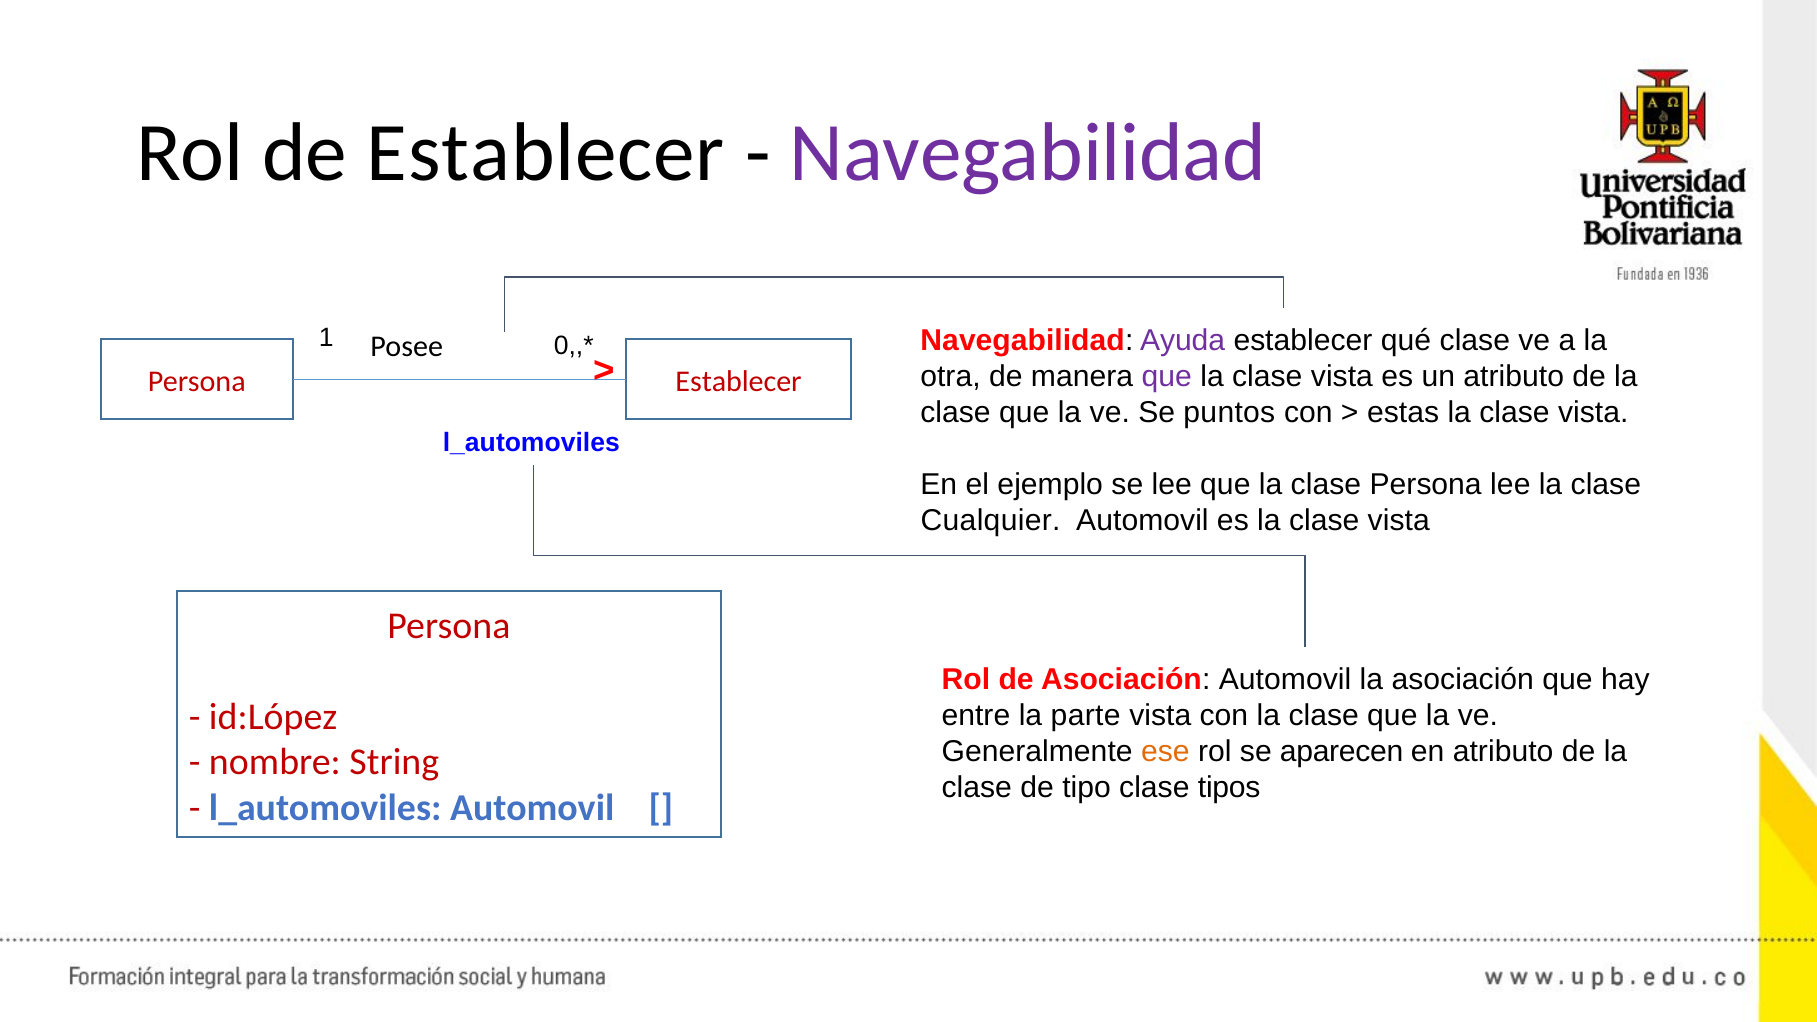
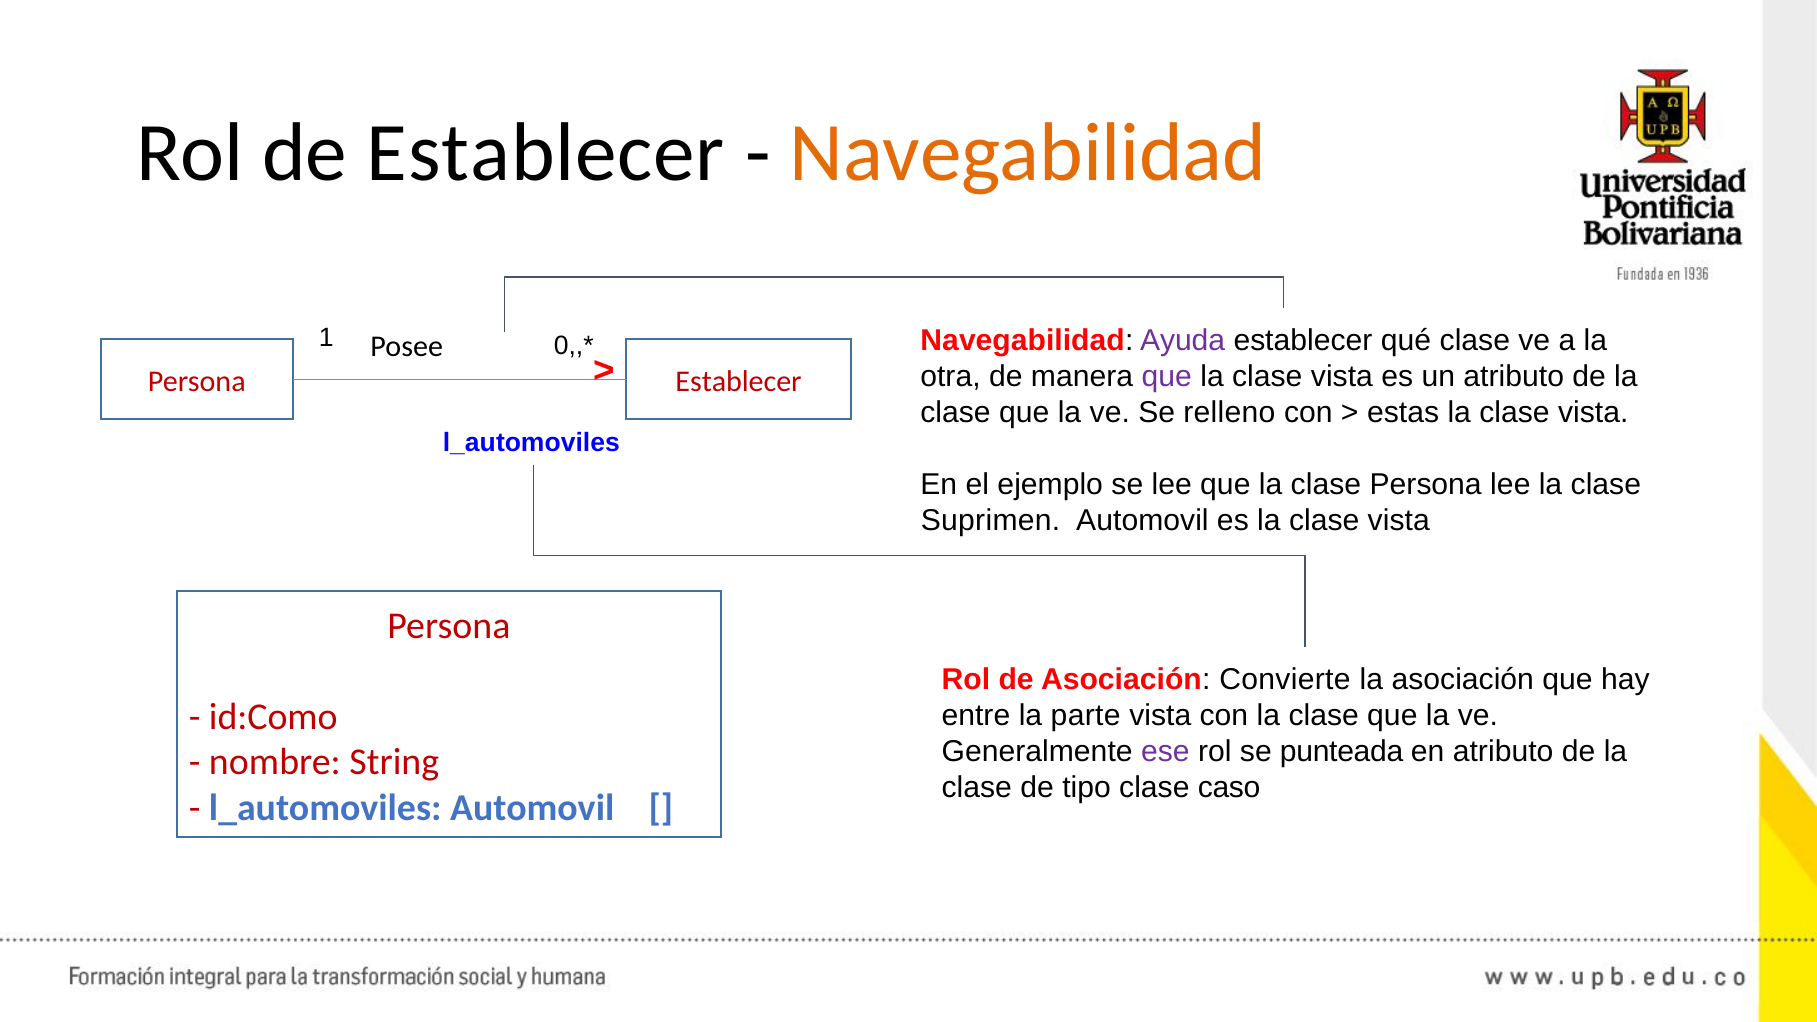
Navegabilidad colour: purple -> orange (1028, 153)
puntos: puntos -> relleno (1229, 413)
Cualquier: Cualquier -> Suprimen (991, 521)
Asociación Automovil: Automovil -> Convierte (1285, 679)
id:López: id:López -> id:Como (273, 717)
ese colour: orange -> purple (1165, 751)
aparecen: aparecen -> punteada (1342, 751)
tipos: tipos -> caso (1229, 787)
